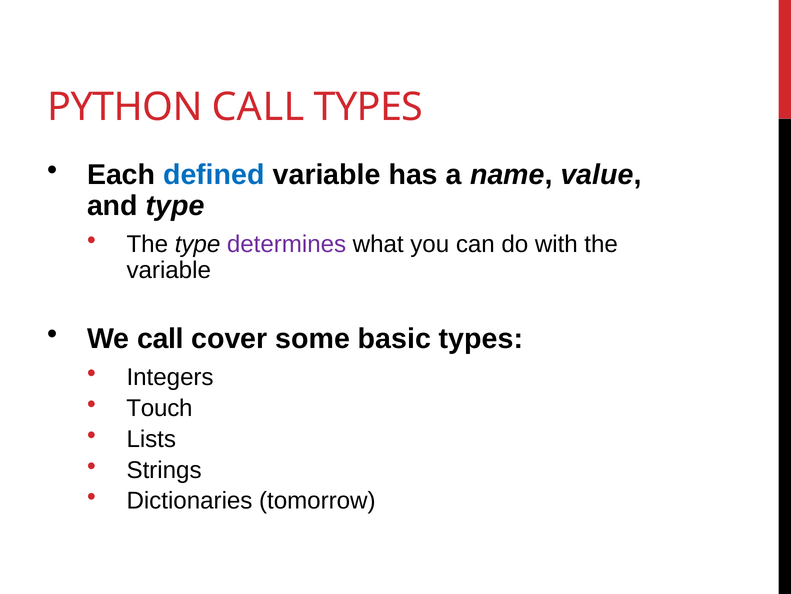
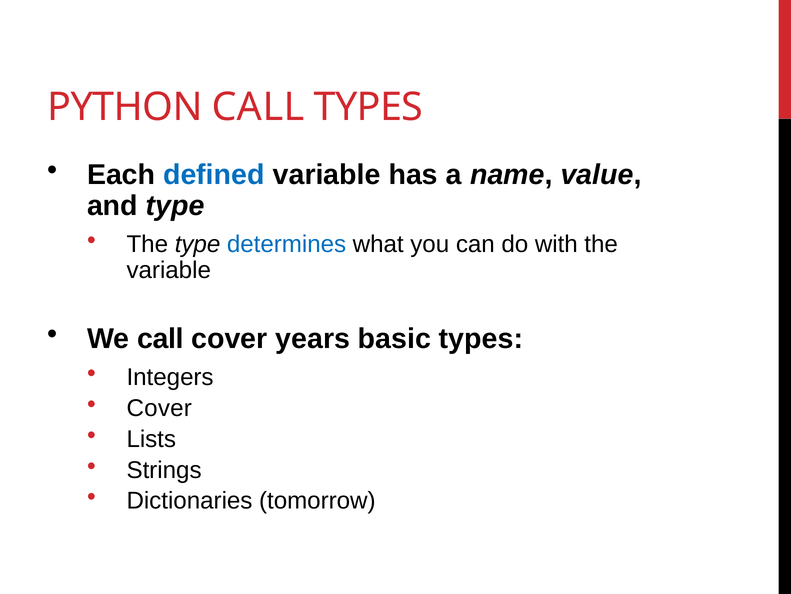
determines colour: purple -> blue (287, 244)
some: some -> years (313, 338)
Touch: Touch -> Cover (159, 408)
